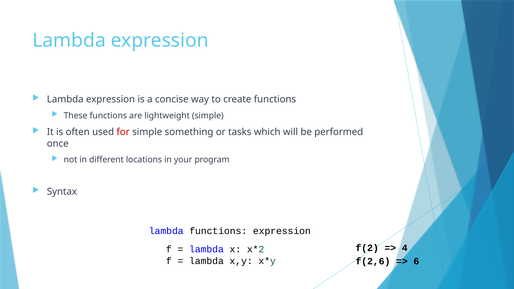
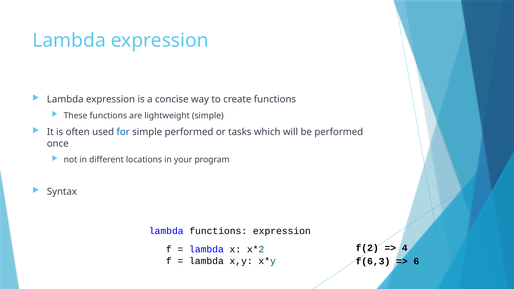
for colour: red -> blue (123, 132)
simple something: something -> performed (189, 132)
f(2,6: f(2,6 -> f(6,3 (373, 262)
